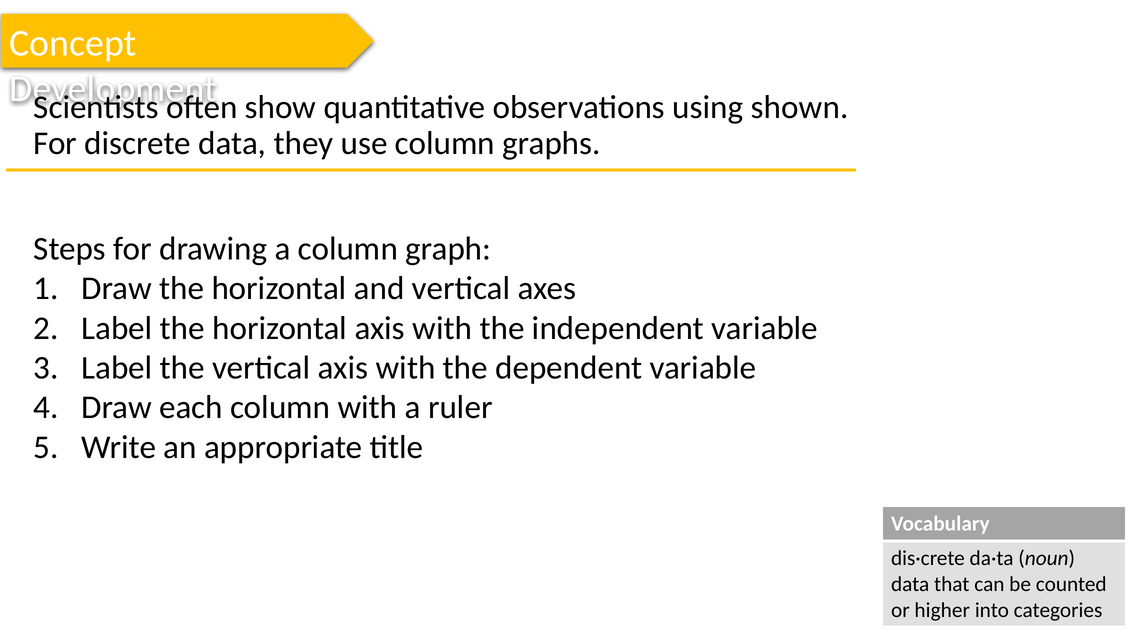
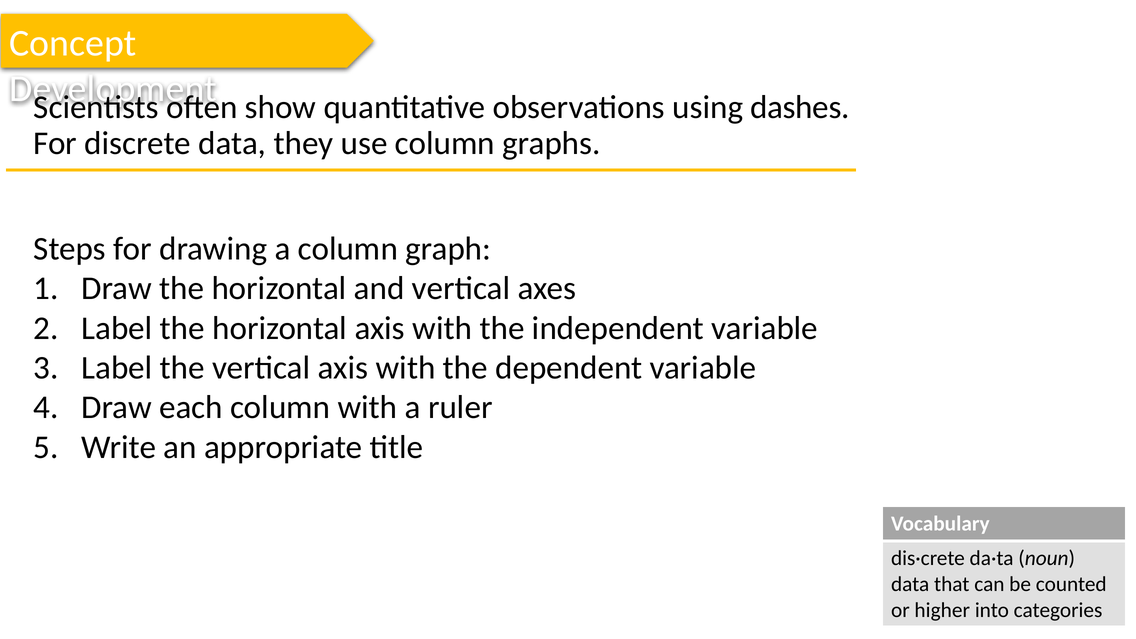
shown: shown -> dashes (800, 108)
